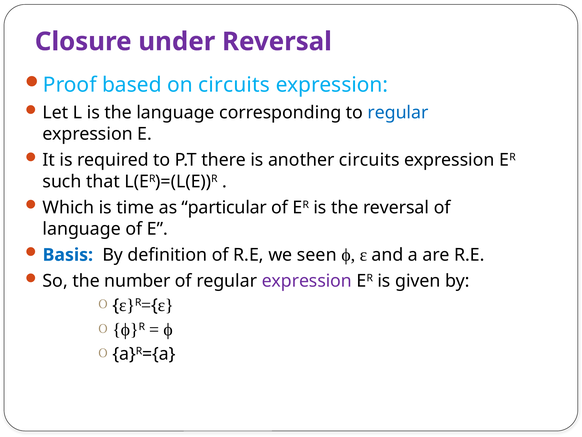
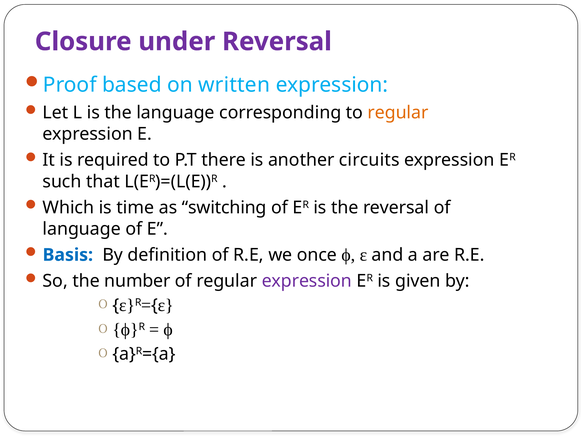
on circuits: circuits -> written (234, 85)
regular colour: blue -> orange (398, 113)
particular: particular -> switching (224, 207)
seen: seen -> once (317, 255)
